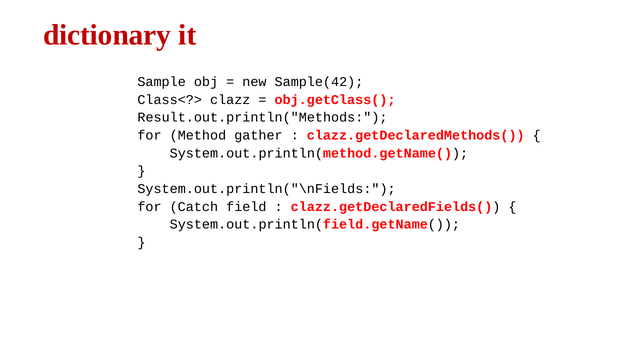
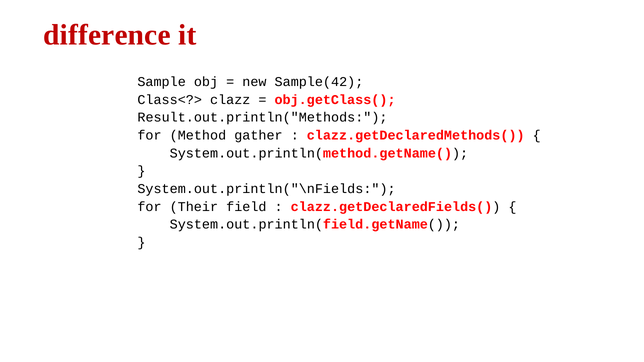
dictionary: dictionary -> difference (107, 35)
Catch: Catch -> Their (194, 207)
